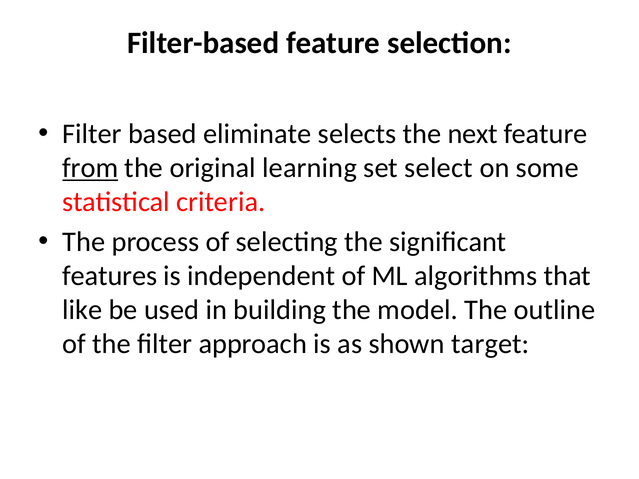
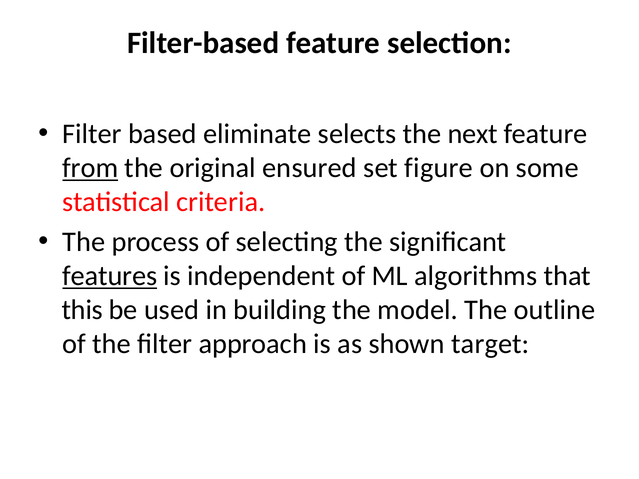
learning: learning -> ensured (310, 168)
select: select -> figure (439, 168)
features underline: none -> present (110, 276)
like: like -> this (82, 310)
